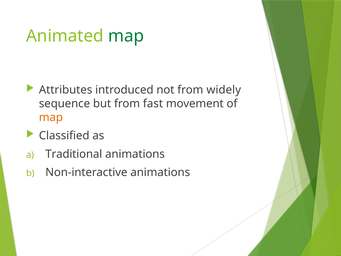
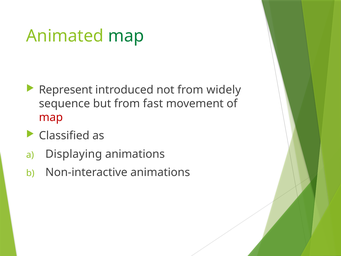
Attributes: Attributes -> Represent (66, 90)
map colour: orange -> red (51, 117)
Traditional: Traditional -> Displaying (74, 154)
